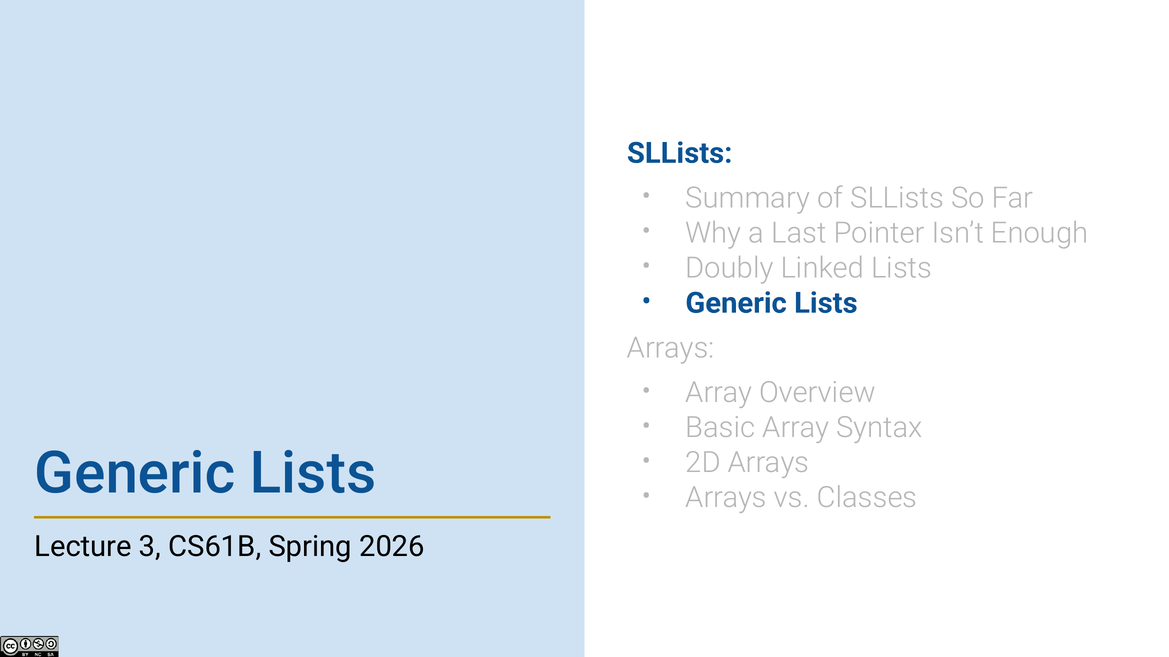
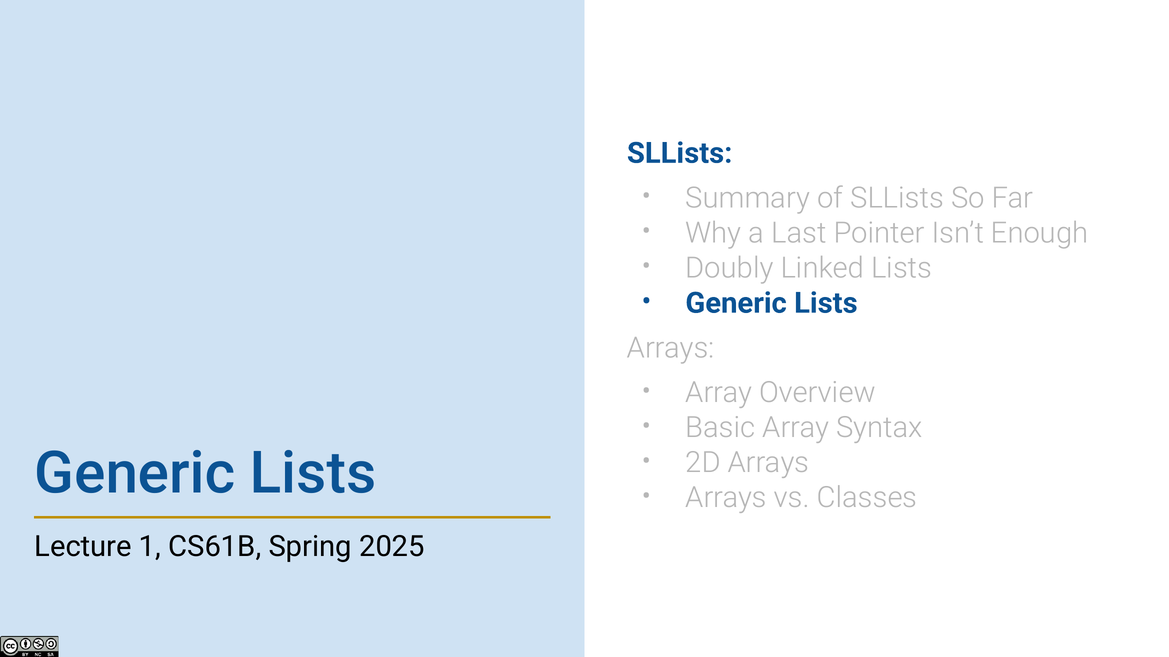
3: 3 -> 1 (150, 547)
2026: 2026 -> 2025 (392, 547)
